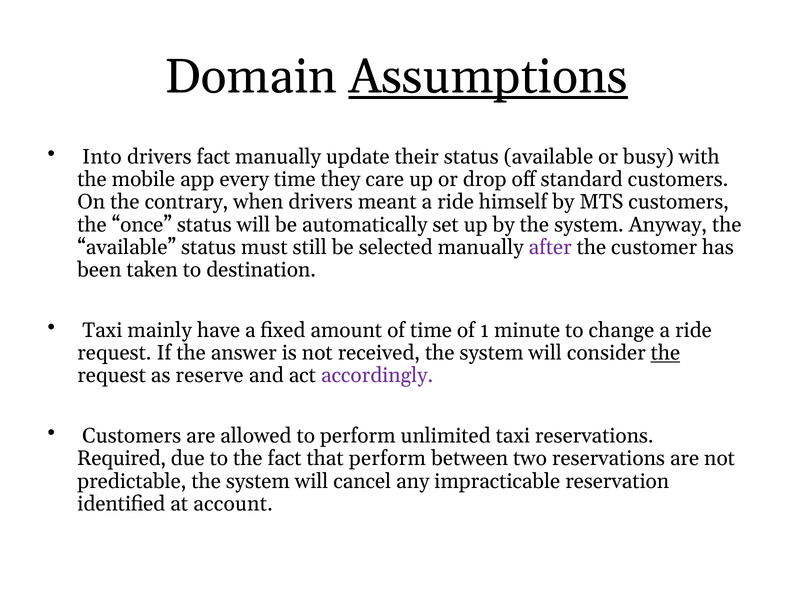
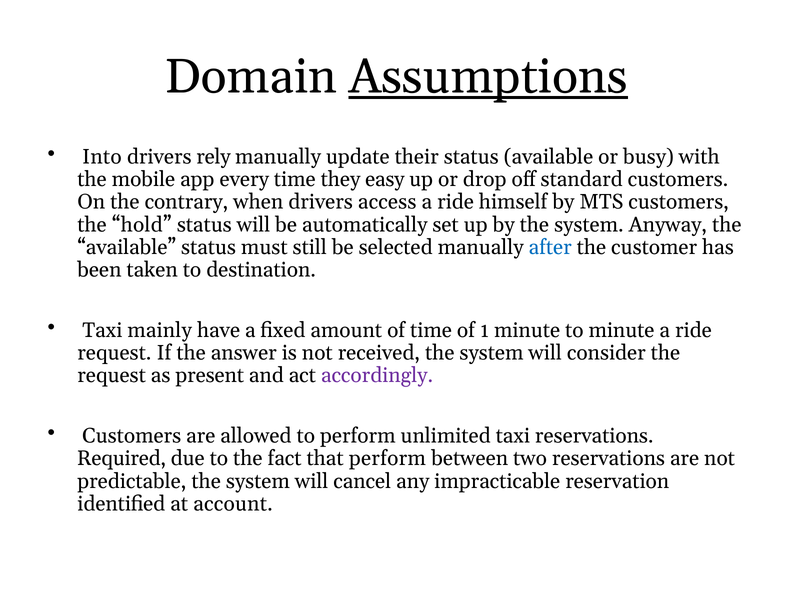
drivers fact: fact -> rely (213, 157)
care: care -> easy (385, 179)
meant: meant -> access (387, 202)
once: once -> hold (142, 225)
after colour: purple -> blue (550, 247)
to change: change -> minute (622, 330)
the underline: present -> none (665, 353)
reserve: reserve -> present (210, 375)
